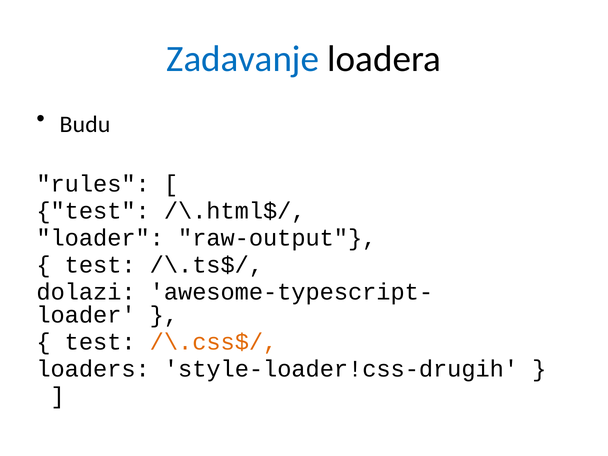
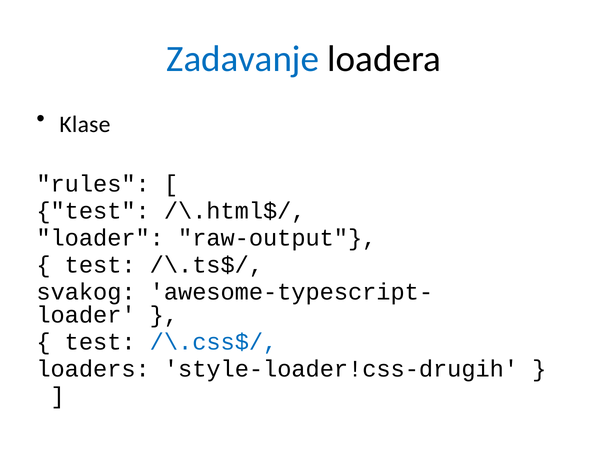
Budu: Budu -> Klase (85, 124)
dolazi: dolazi -> svakog (86, 292)
/\.css$/ colour: orange -> blue (214, 342)
